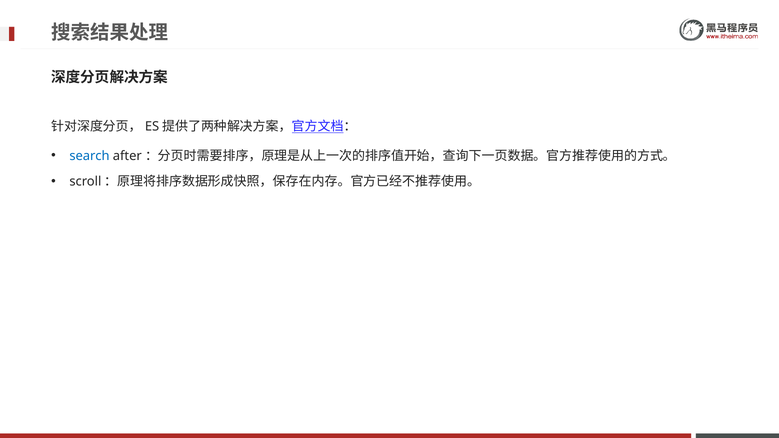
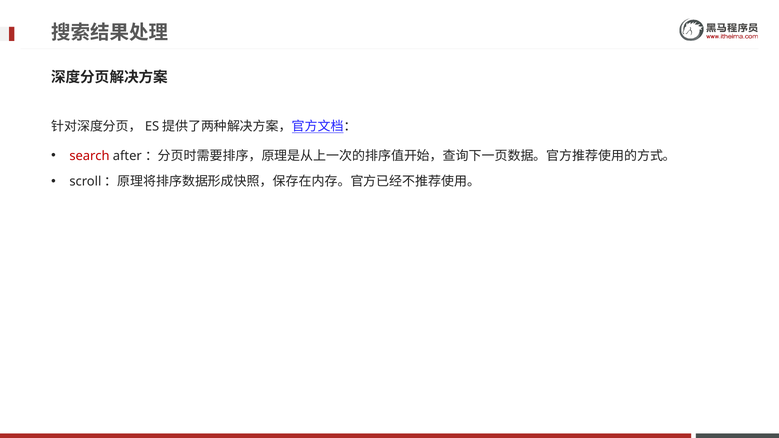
search colour: blue -> red (89, 156)
